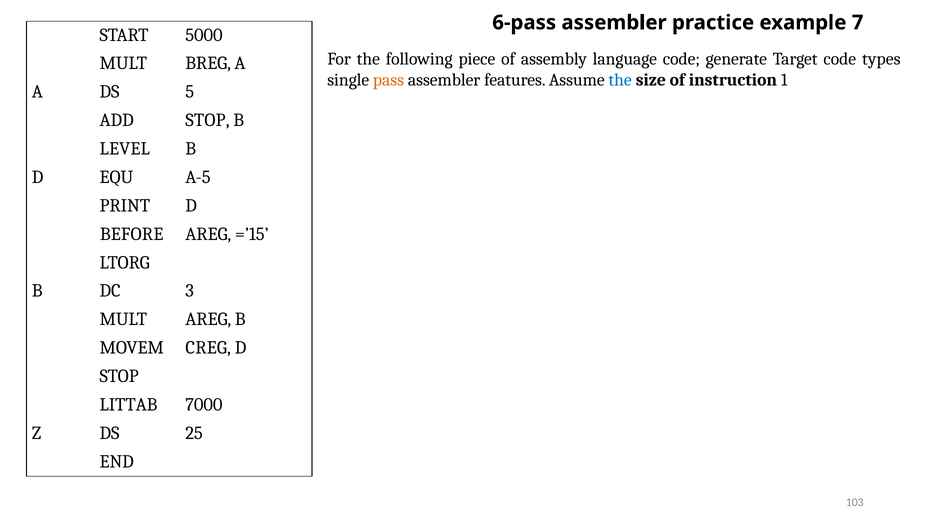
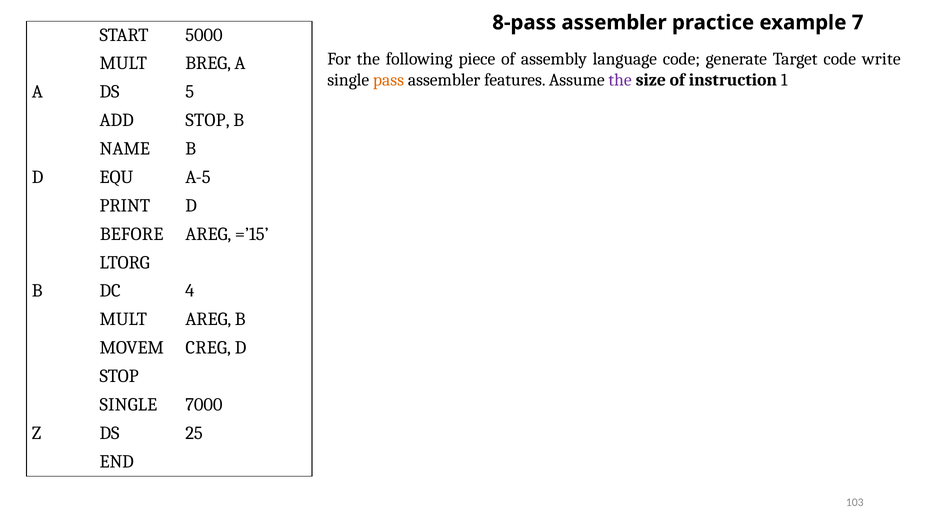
6-pass: 6-pass -> 8-pass (524, 23)
types: types -> write (881, 59)
the colour: blue -> purple (620, 80)
LEVEL: LEVEL -> NAME (125, 149)
3: 3 -> 4 (190, 291)
LITTAB: LITTAB -> SINGLE (128, 405)
